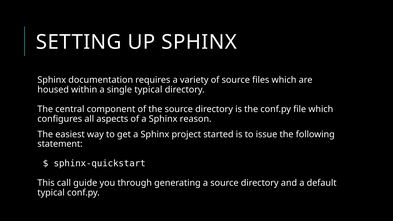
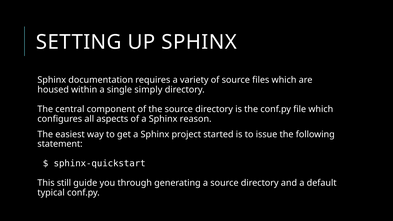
single typical: typical -> simply (148, 90)
call: call -> still (64, 183)
